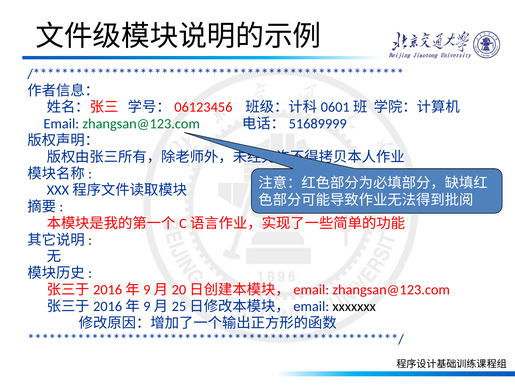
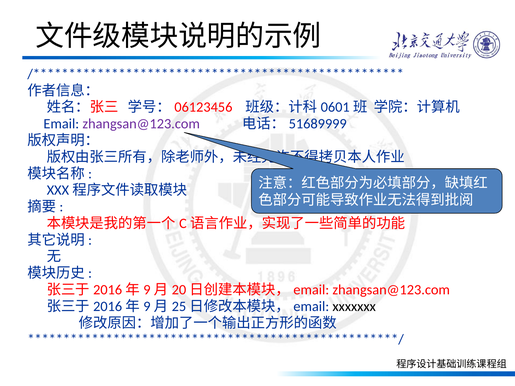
zhangsan@123.com colour: green -> purple (141, 124)
